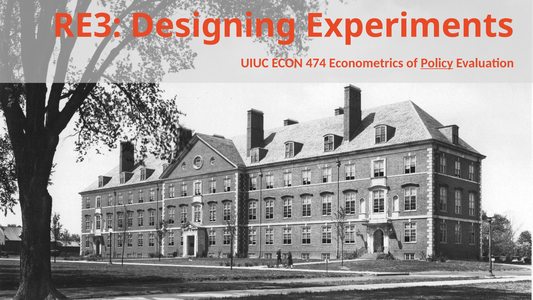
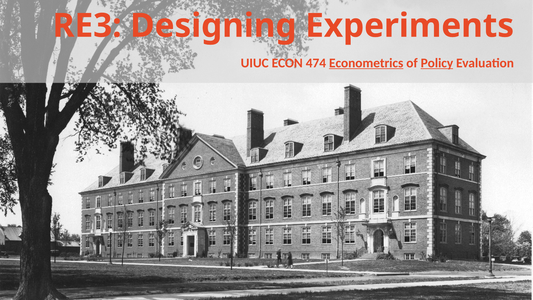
Econometrics underline: none -> present (366, 63)
